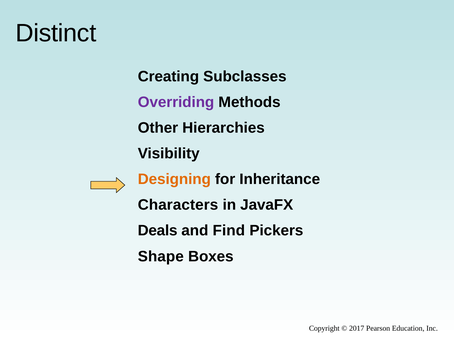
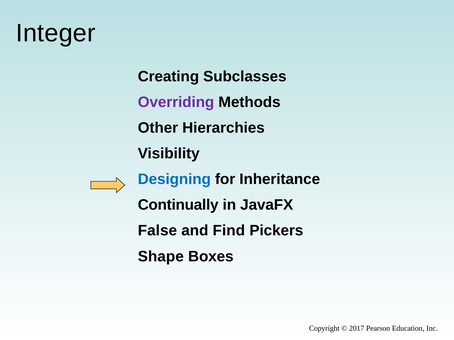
Distinct: Distinct -> Integer (56, 33)
Designing colour: orange -> blue (174, 180)
Characters: Characters -> Continually (178, 205)
Deals: Deals -> False (157, 231)
